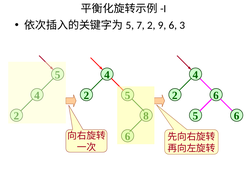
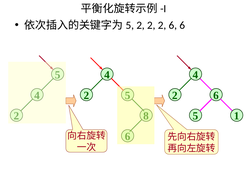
7: 7 -> 2 (141, 25)
9: 9 -> 2 (162, 25)
3: 3 -> 6 (182, 25)
6: 6 -> 1 (237, 116)
